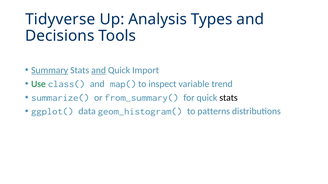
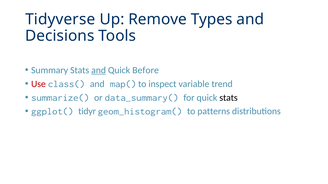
Analysis: Analysis -> Remove (158, 19)
Summary underline: present -> none (50, 70)
Import: Import -> Before (146, 70)
Use colour: green -> red (38, 84)
from_summary(: from_summary( -> data_summary( (141, 98)
data: data -> tidyr (87, 112)
